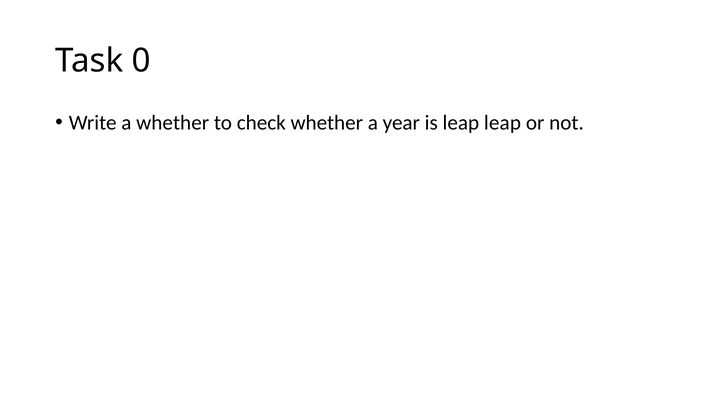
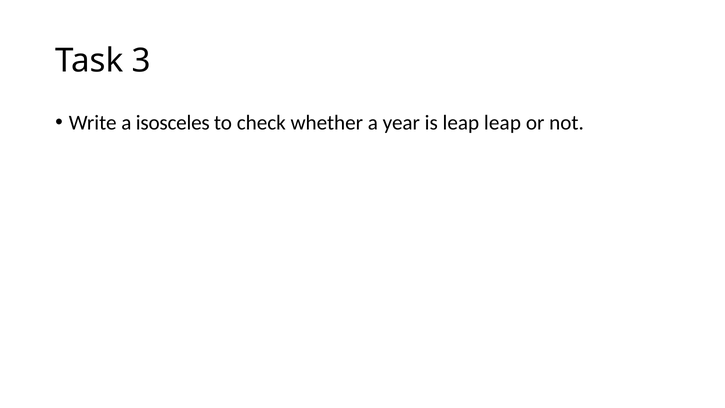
0: 0 -> 3 (141, 61)
a whether: whether -> isosceles (173, 123)
